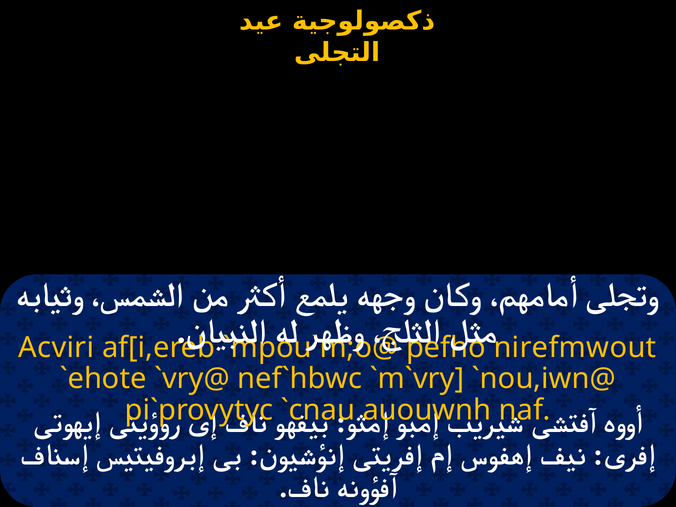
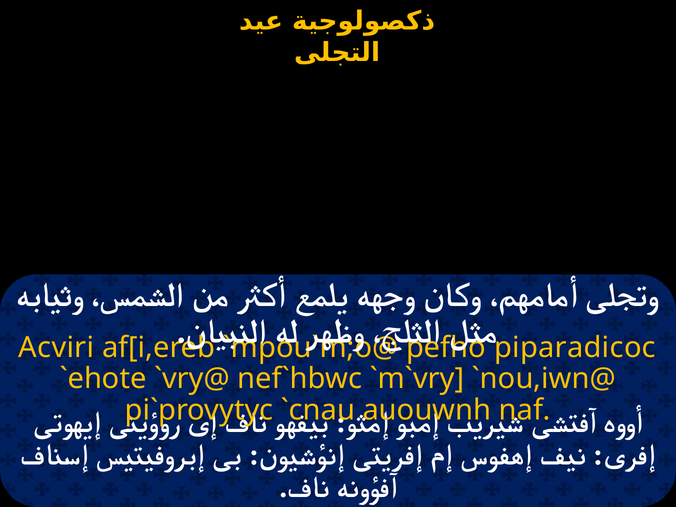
nirefmwout: nirefmwout -> piparadicoc (575, 347)
